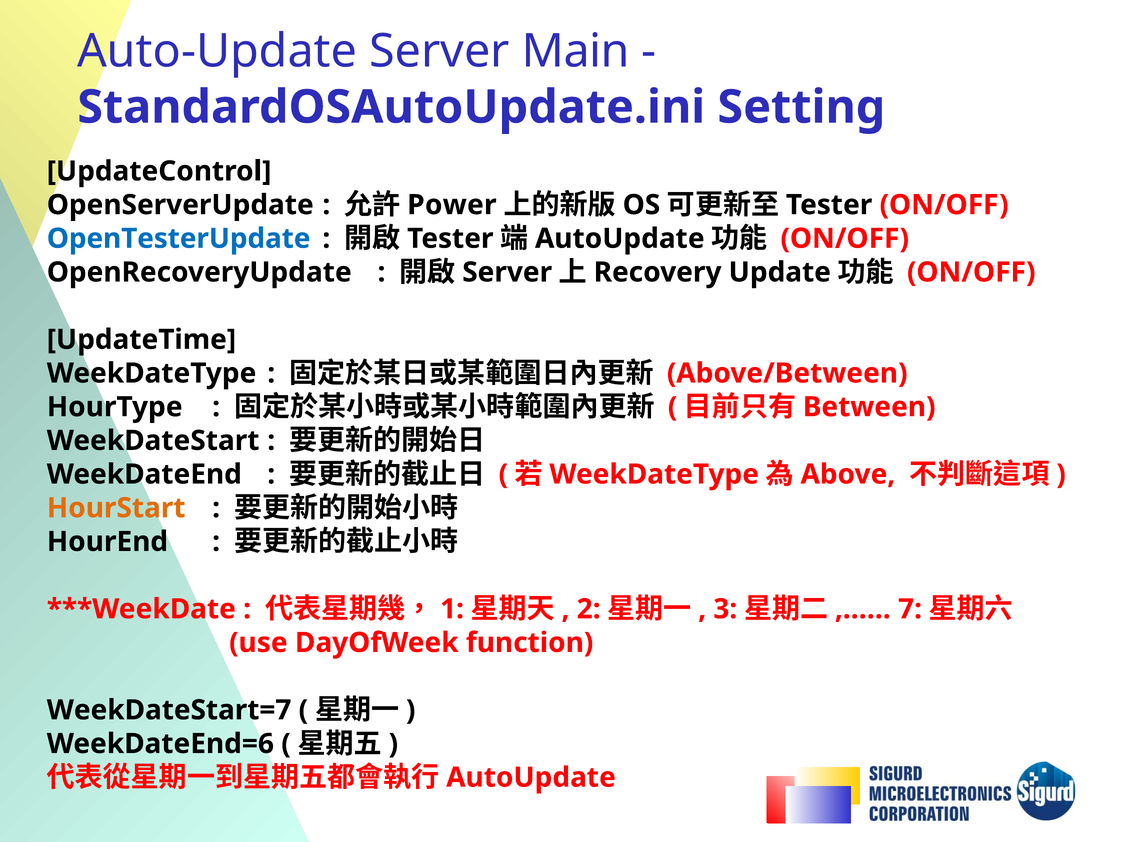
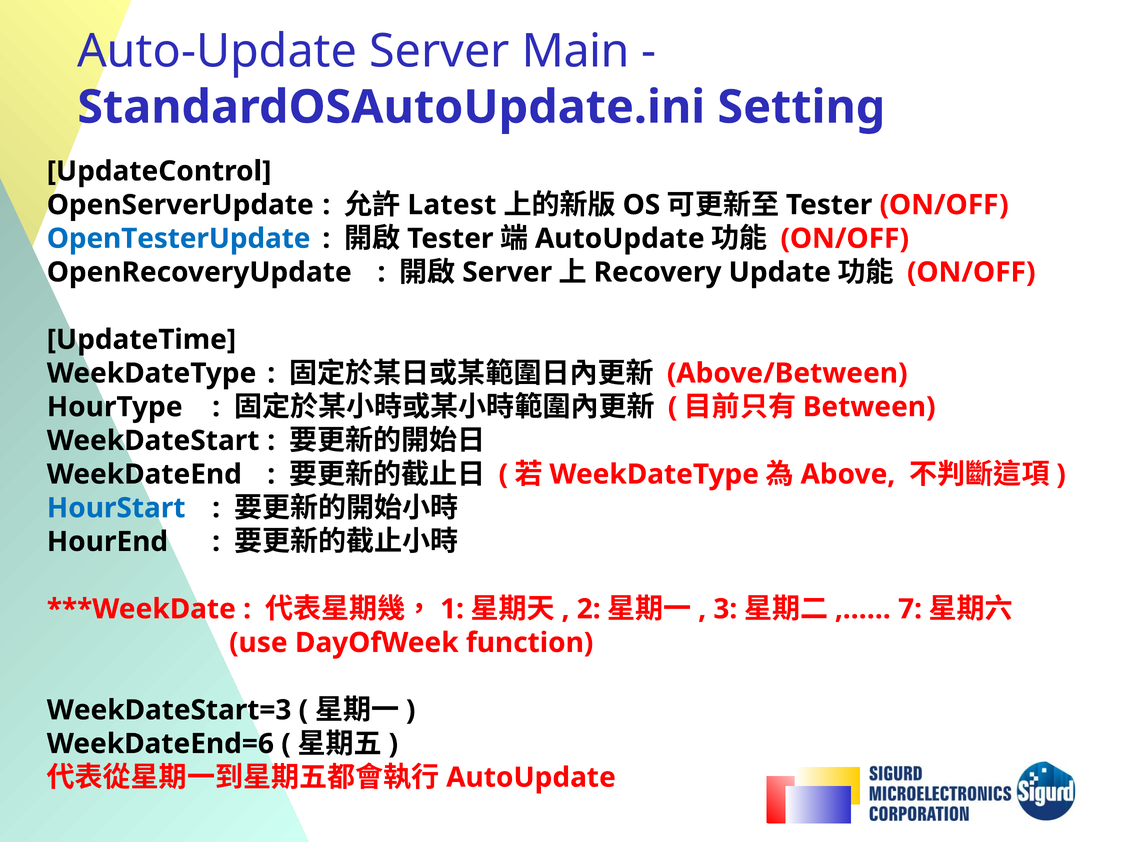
Power: Power -> Latest (452, 205)
HourStart colour: orange -> blue (116, 508)
WeekDateStart=7: WeekDateStart=7 -> WeekDateStart=3 (169, 710)
